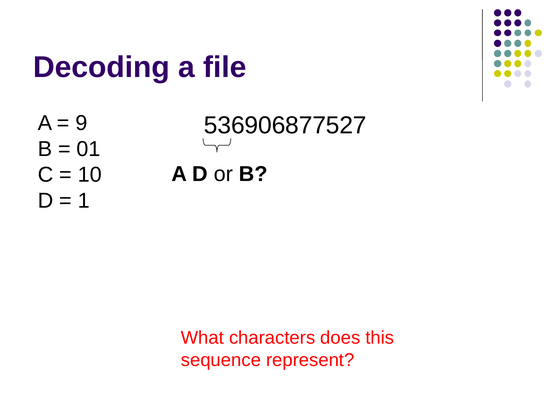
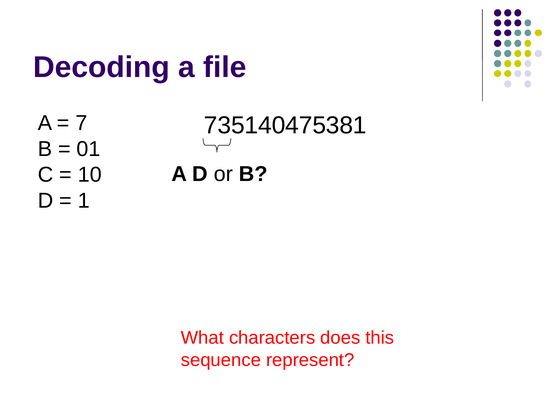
9: 9 -> 7 (81, 123)
536906877527: 536906877527 -> 735140475381 (285, 125)
